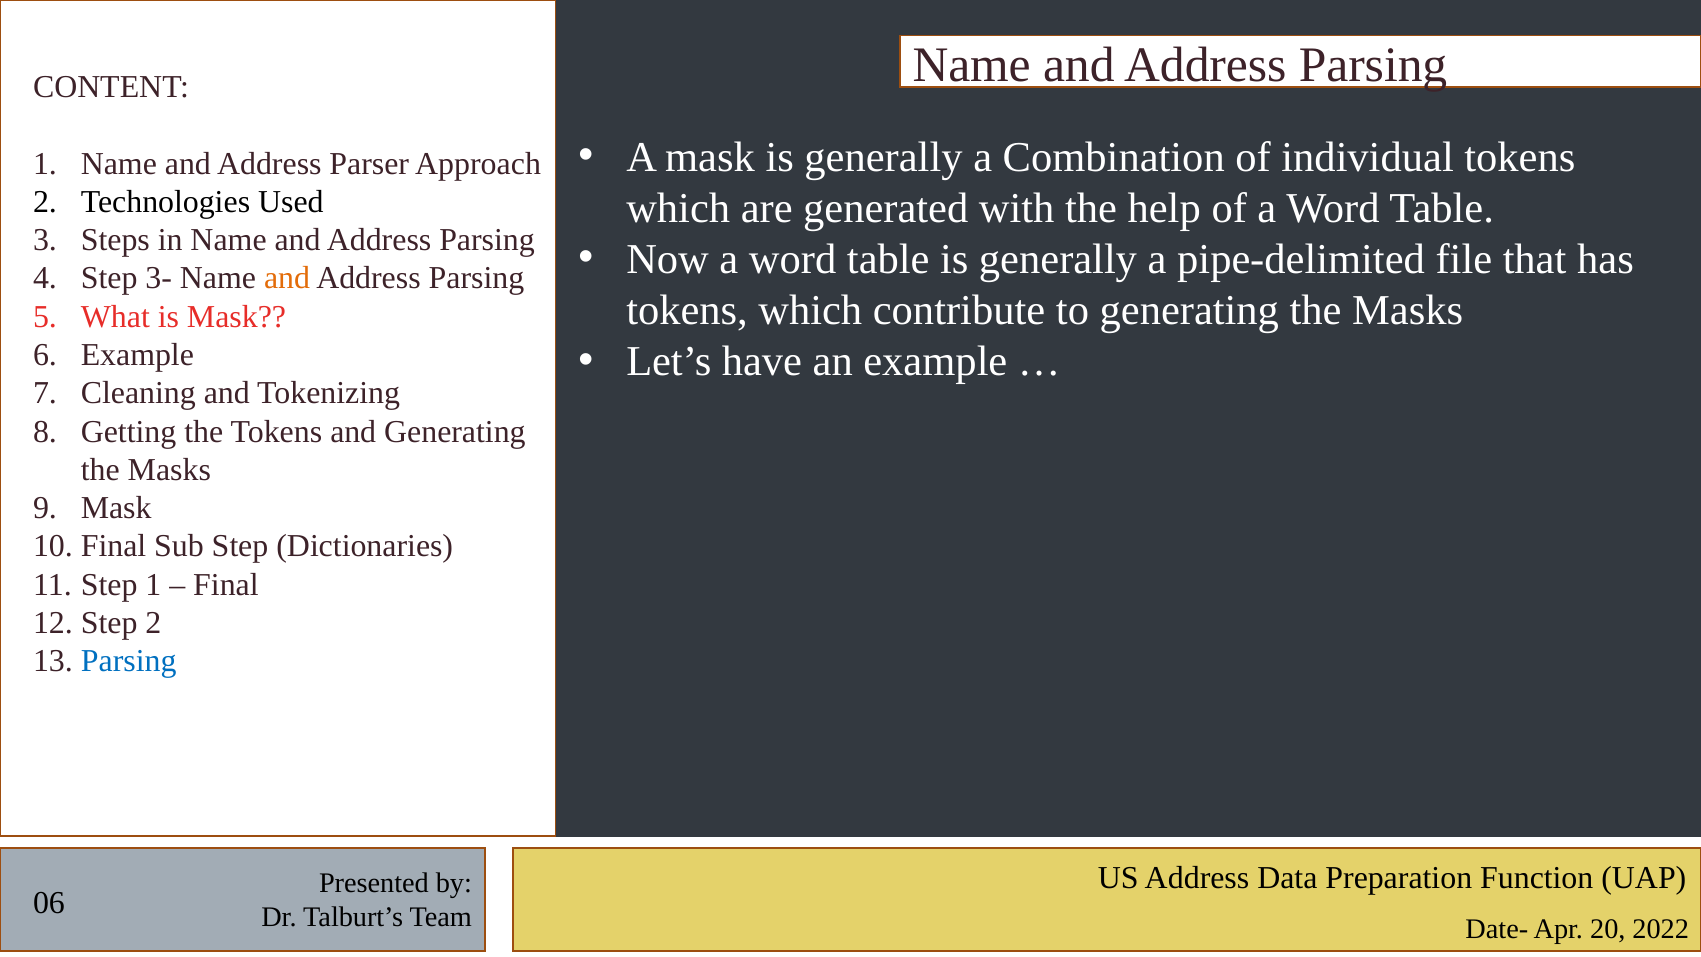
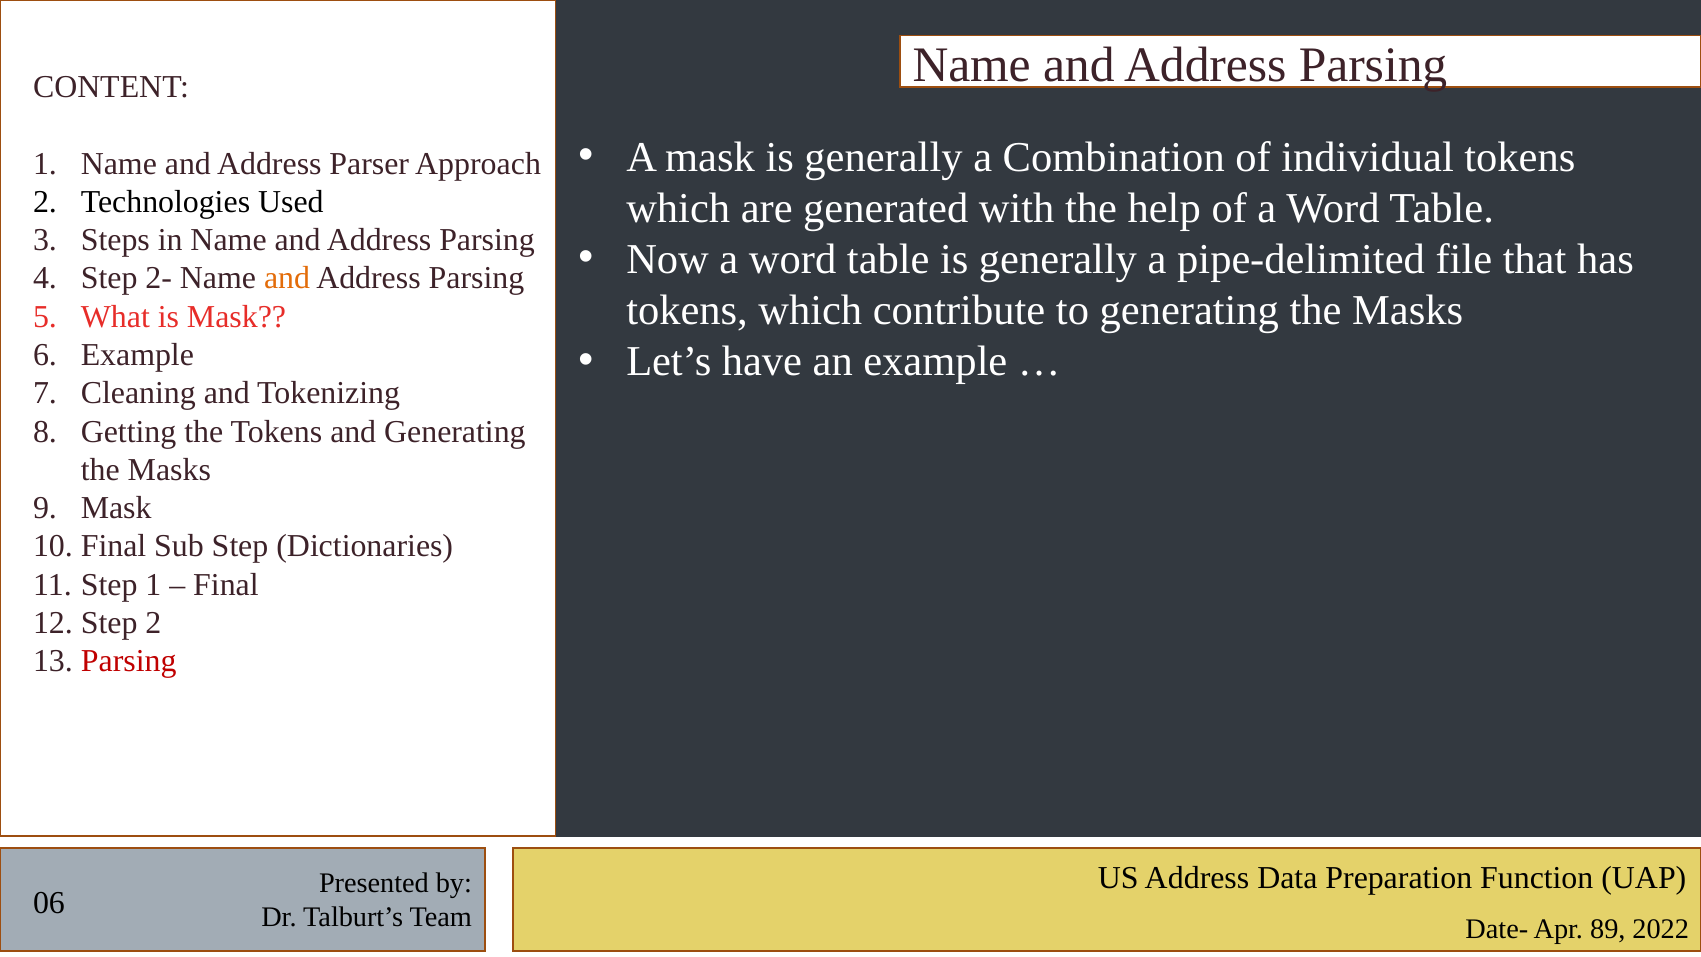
3-: 3- -> 2- (159, 278)
Parsing colour: blue -> red (129, 661)
20: 20 -> 89 (1608, 929)
